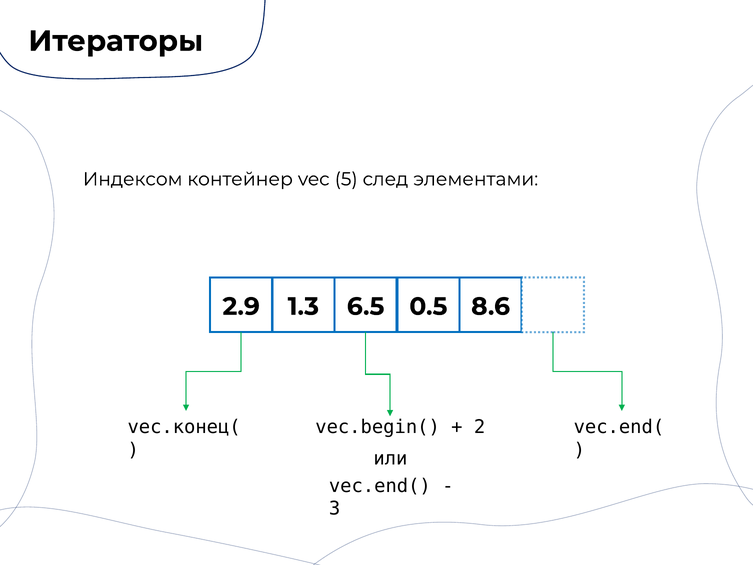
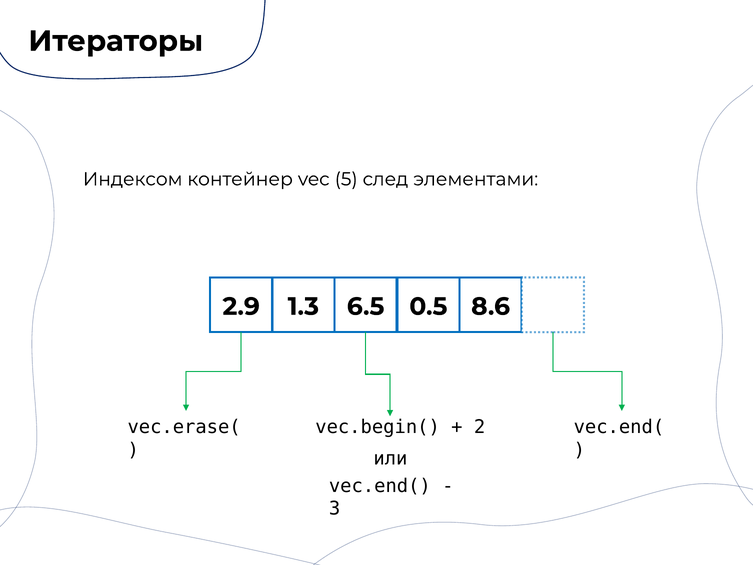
vec.конец(: vec.конец( -> vec.erase( (184, 427)
